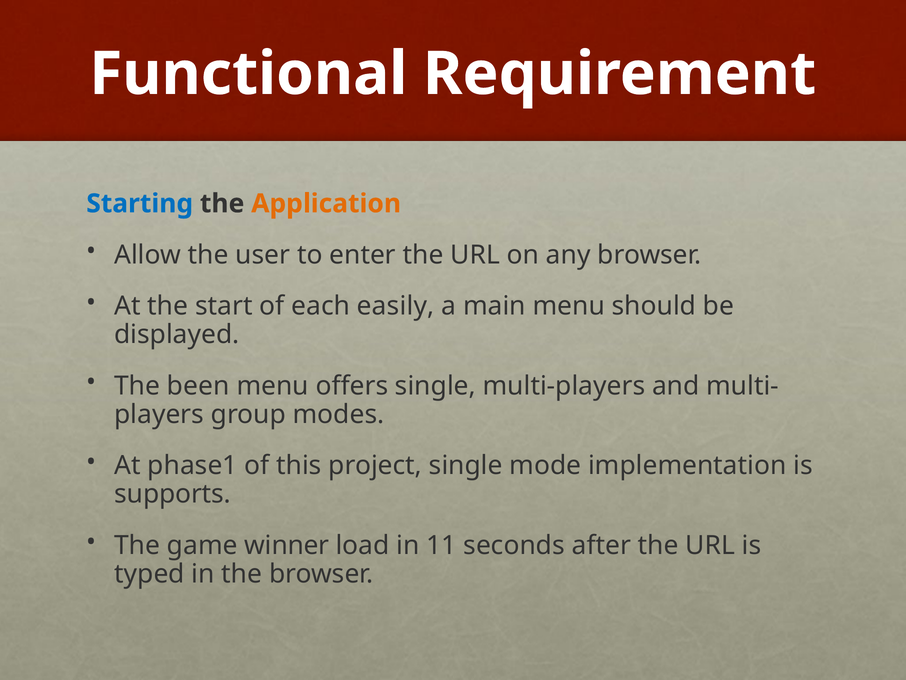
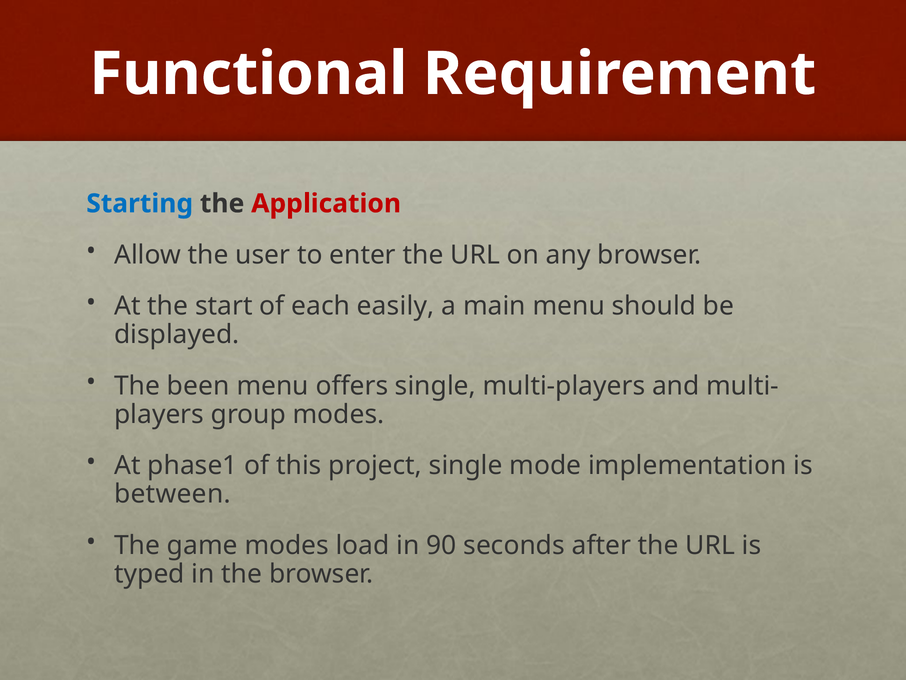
Application colour: orange -> red (326, 203)
supports: supports -> between (172, 494)
game winner: winner -> modes (287, 545)
11: 11 -> 90 (441, 545)
